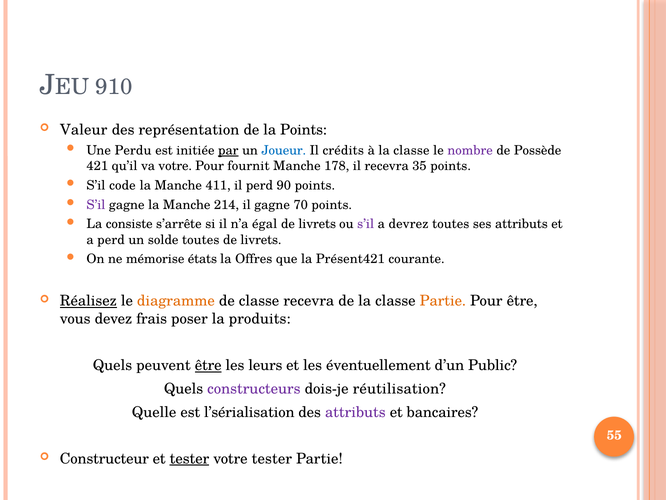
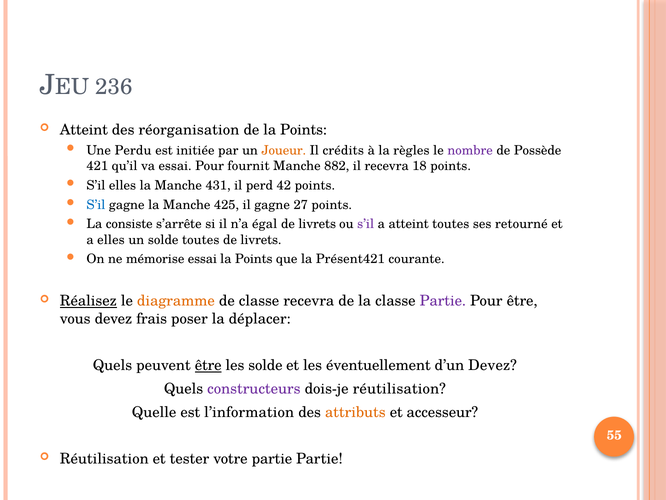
910: 910 -> 236 (114, 87)
Valeur: Valeur -> Atteint (84, 130)
représentation: représentation -> réorganisation (189, 130)
par underline: present -> none (228, 150)
Joueur colour: blue -> orange (284, 150)
à la classe: classe -> règles (411, 150)
va votre: votre -> essai (175, 166)
178: 178 -> 882 (337, 166)
35: 35 -> 18 (419, 166)
S’il code: code -> elles (123, 185)
411: 411 -> 431 (218, 185)
90: 90 -> 42 (284, 185)
S’il colour: purple -> blue (96, 205)
214: 214 -> 425 (227, 205)
70: 70 -> 27 (301, 205)
a devrez: devrez -> atteint (409, 224)
ses attributs: attributs -> retourné (521, 224)
a perd: perd -> elles (111, 240)
mémorise états: états -> essai (202, 259)
Offres: Offres -> Points (254, 259)
Partie colour: orange -> purple (443, 301)
produits: produits -> déplacer (260, 318)
les leurs: leurs -> solde (265, 365)
d’un Public: Public -> Devez (493, 365)
l’sérialisation: l’sérialisation -> l’information (249, 412)
attributs colour: purple -> orange (355, 412)
bancaires: bancaires -> accesseur (442, 412)
Constructeur: Constructeur -> Réutilisation (104, 458)
tester underline: present -> none (189, 458)
votre tester: tester -> partie (272, 458)
